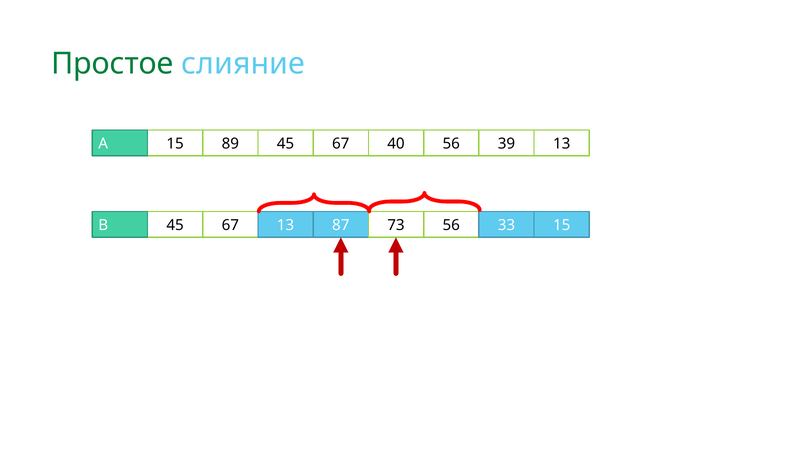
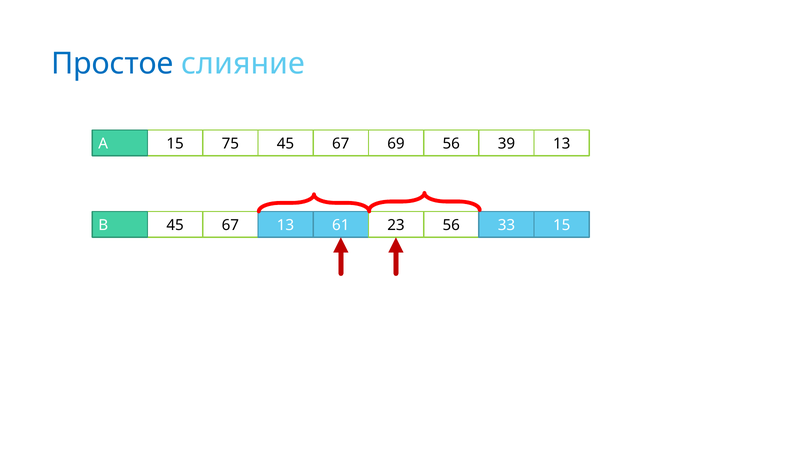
Простое colour: green -> blue (112, 64)
89: 89 -> 75 (230, 144)
40: 40 -> 69 (396, 144)
87: 87 -> 61 (341, 226)
73: 73 -> 23 (396, 226)
